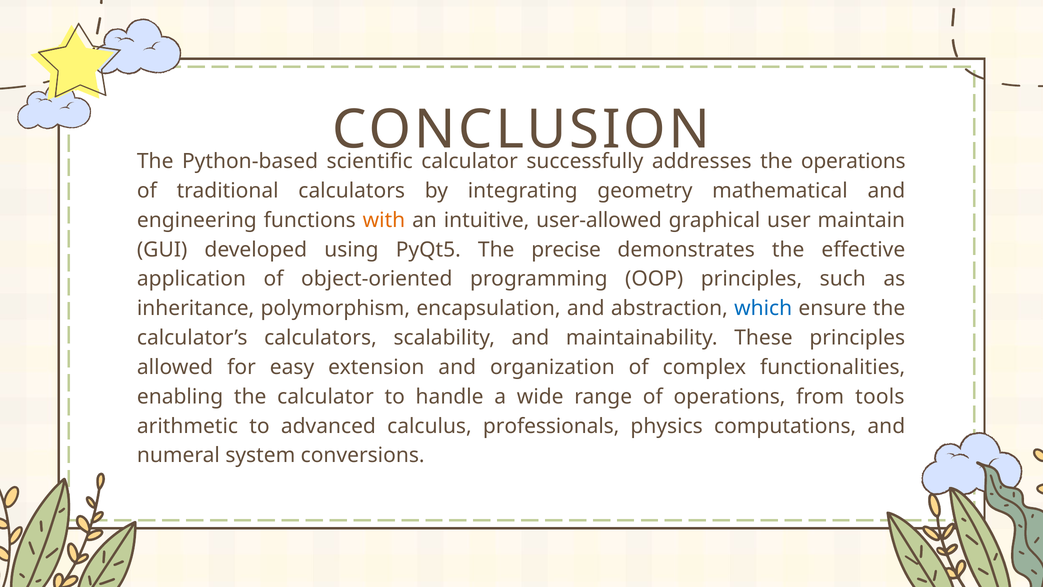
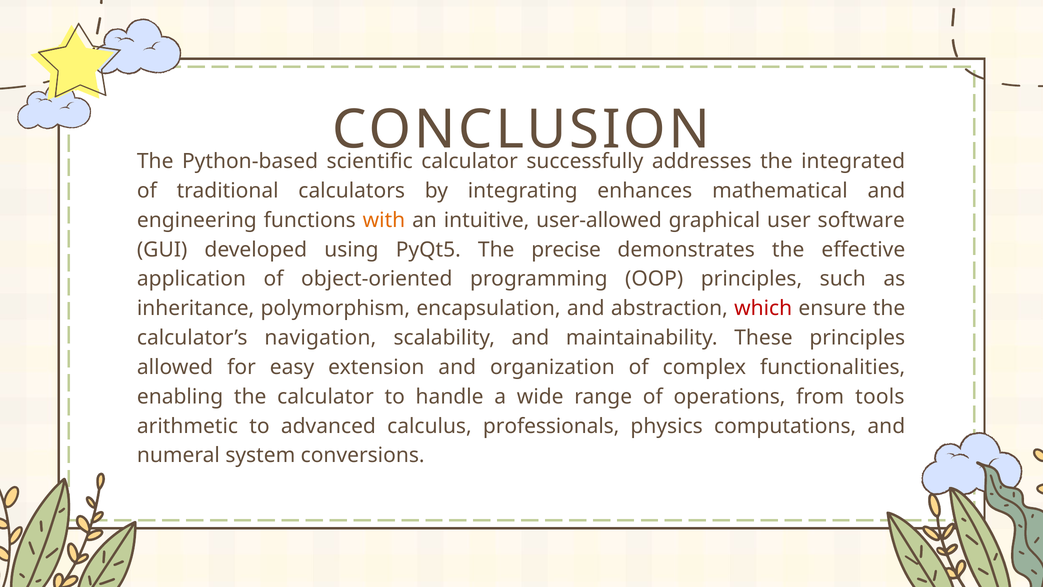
the operations: operations -> integrated (853, 161)
geometry: geometry -> enhances (645, 191)
maintain: maintain -> software (861, 220)
which colour: blue -> red (763, 308)
calculator’s calculators: calculators -> navigation (320, 338)
